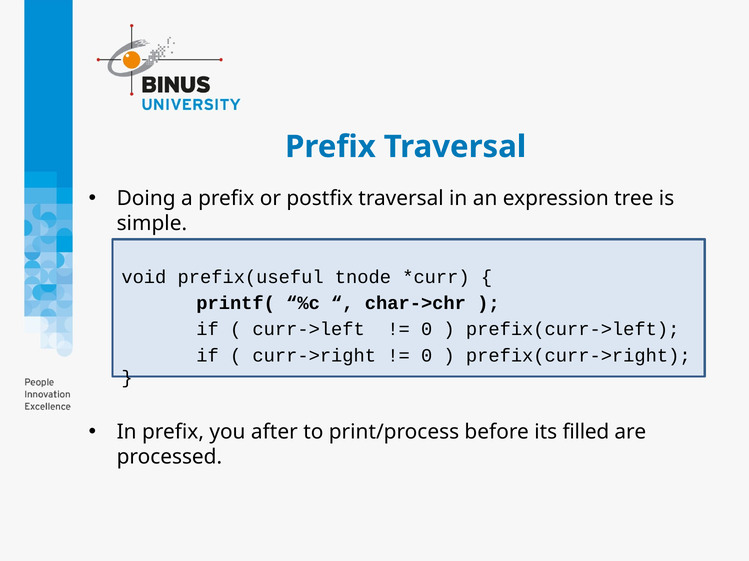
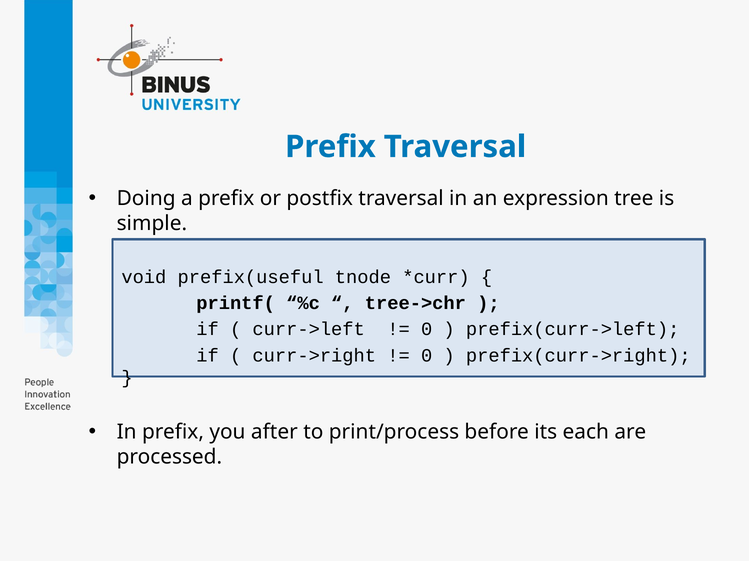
char->chr: char->chr -> tree->chr (415, 303)
filled: filled -> each (586, 433)
